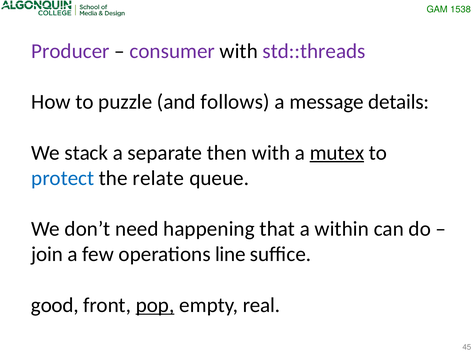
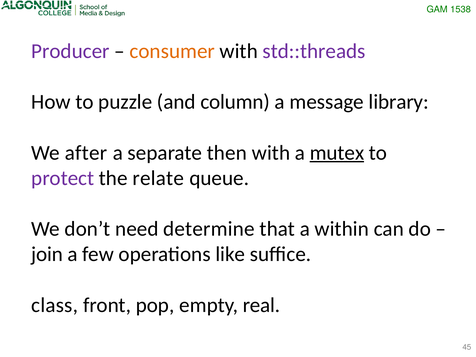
consumer colour: purple -> orange (172, 51)
follows: follows -> column (235, 102)
details: details -> library (399, 102)
stack: stack -> after (86, 153)
protect colour: blue -> purple (63, 178)
happening: happening -> determine (209, 229)
line: line -> like (230, 254)
good: good -> class (55, 305)
pop underline: present -> none (155, 305)
